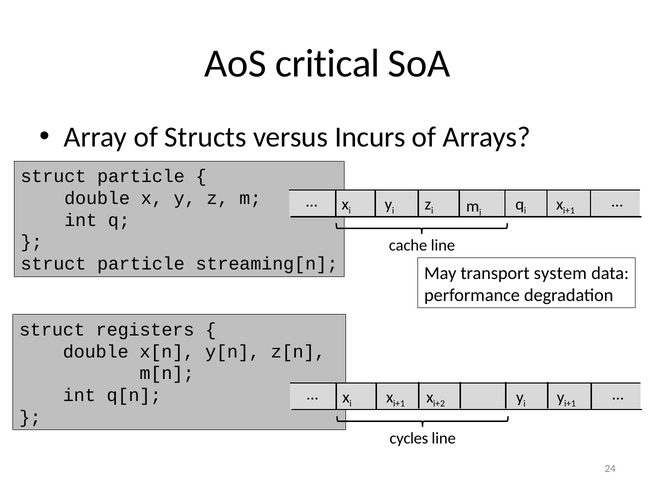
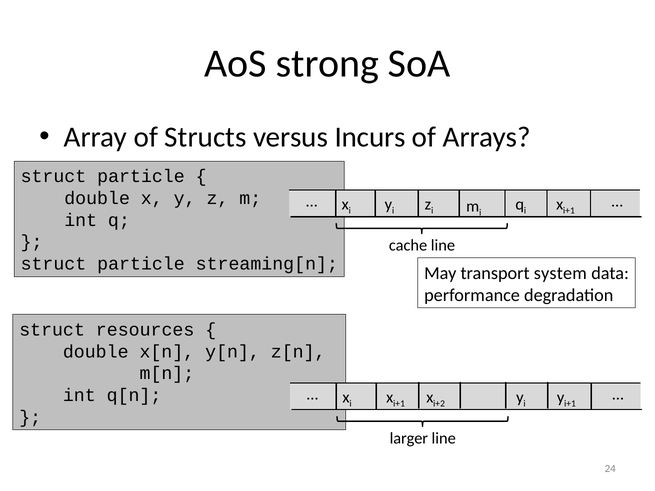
critical: critical -> strong (327, 63)
registers: registers -> resources (145, 330)
cycles: cycles -> larger (409, 439)
